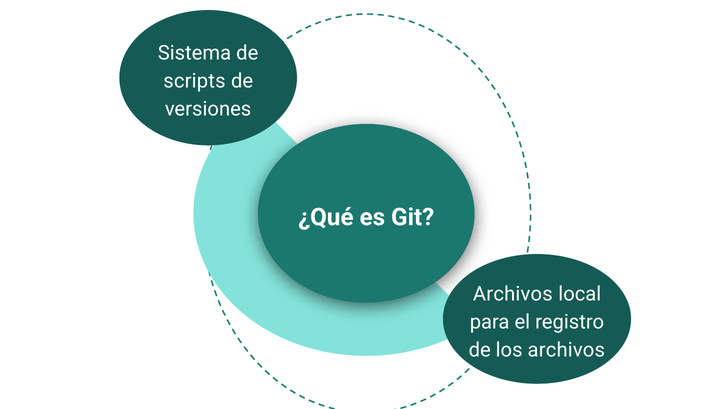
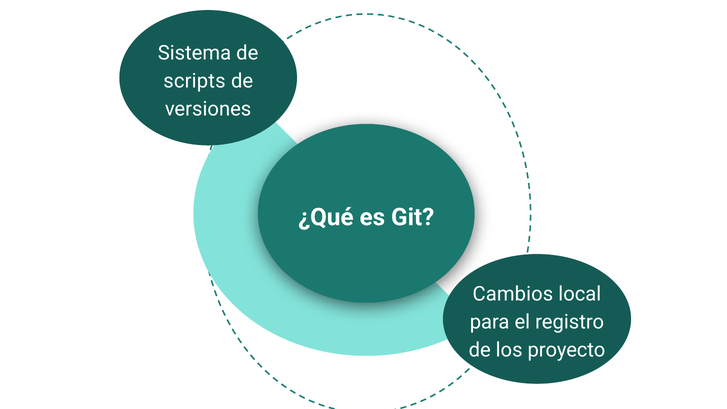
Archivos: Archivos -> Cambios (513, 294)
los archivos: archivos -> proyecto (566, 350)
